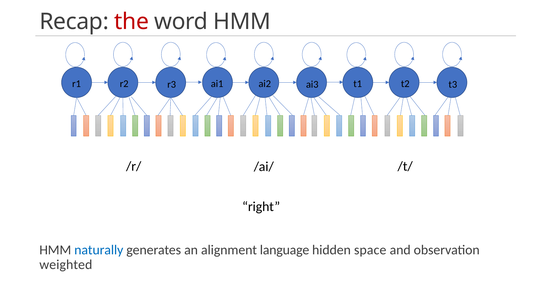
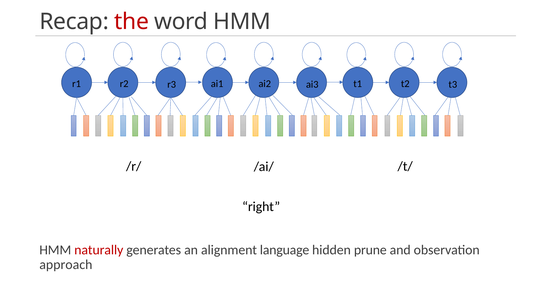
naturally colour: blue -> red (99, 250)
space: space -> prune (370, 250)
weighted: weighted -> approach (66, 265)
